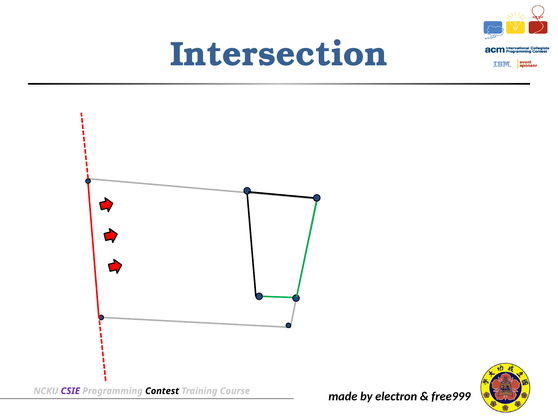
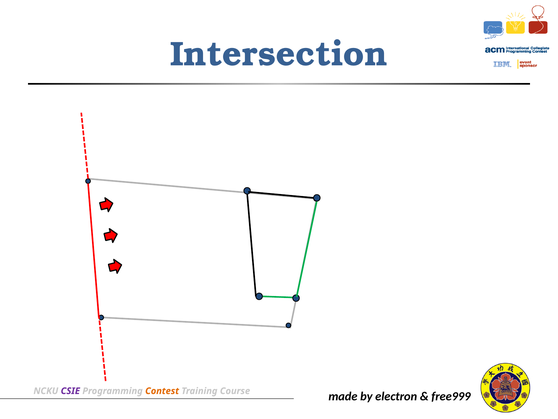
Contest colour: black -> orange (162, 391)
